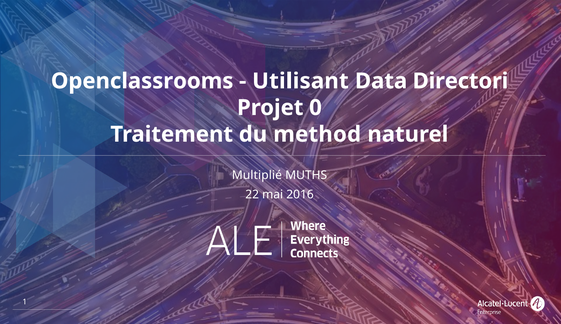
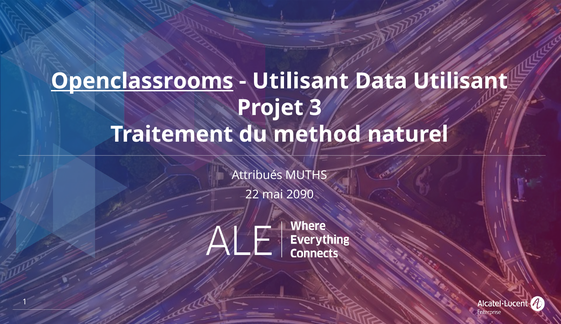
Openclassrooms underline: none -> present (142, 81)
Data Directori: Directori -> Utilisant (460, 81)
0: 0 -> 3 (315, 108)
Multiplié: Multiplié -> Attribués (257, 175)
2016: 2016 -> 2090 (300, 194)
